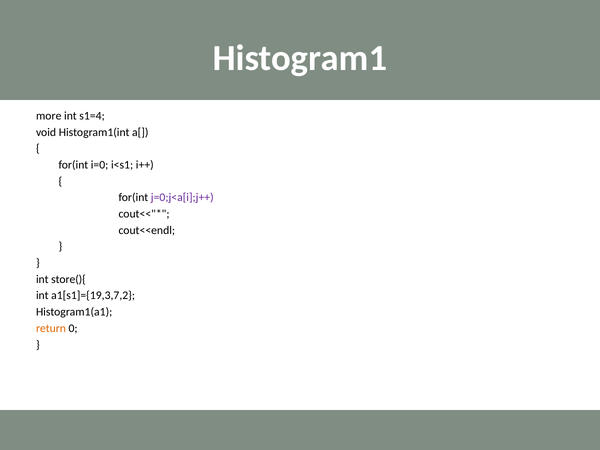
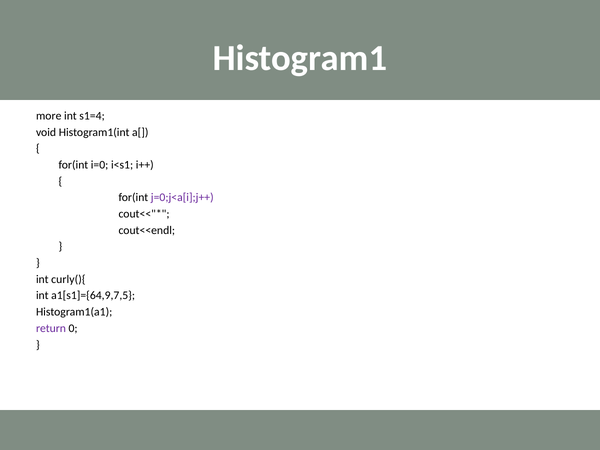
store(){: store(){ -> curly(){ (68, 279)
a1[s1]={19,3,7,2: a1[s1]={19,3,7,2 -> a1[s1]={64,9,7,5 (93, 296)
return colour: orange -> purple (51, 328)
